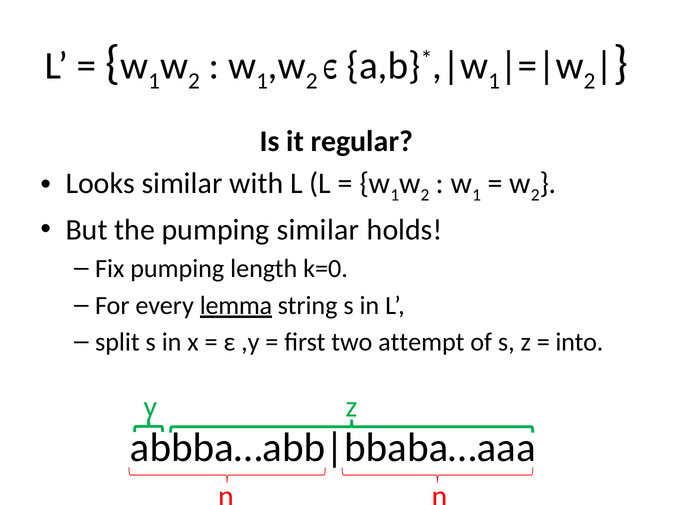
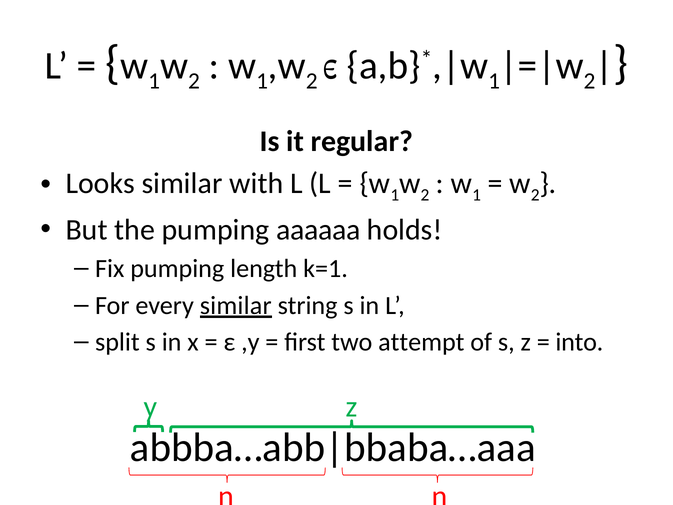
pumping similar: similar -> aaaaaa (318, 230)
k=0: k=0 -> k=1 (325, 269)
every lemma: lemma -> similar (236, 305)
